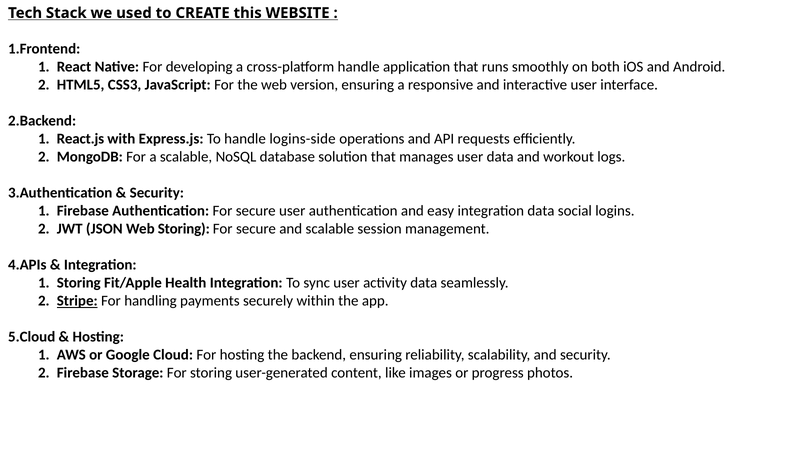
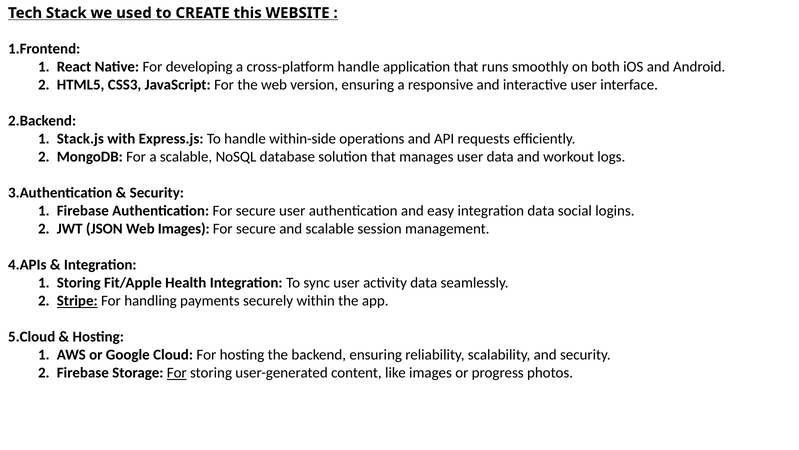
React.js: React.js -> Stack.js (80, 139)
logins-side: logins-side -> within-side (303, 139)
Web Storing: Storing -> Images (184, 229)
For underline: none -> present (177, 373)
